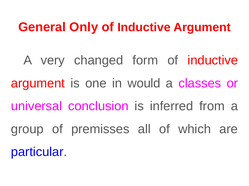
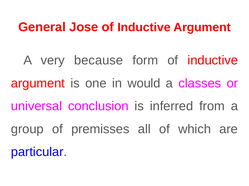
Only: Only -> Jose (84, 27)
changed: changed -> because (99, 61)
